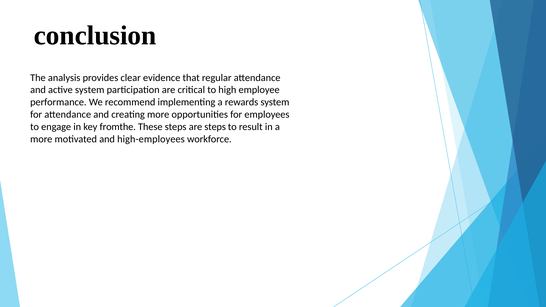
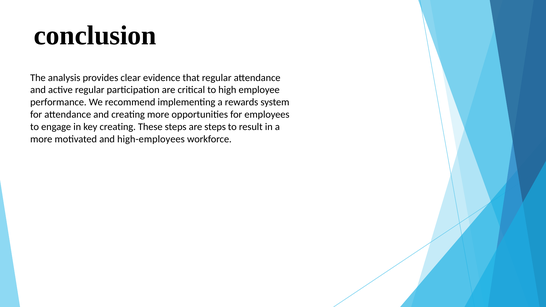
active system: system -> regular (90, 90)
key fromthe: fromthe -> creating (118, 127)
